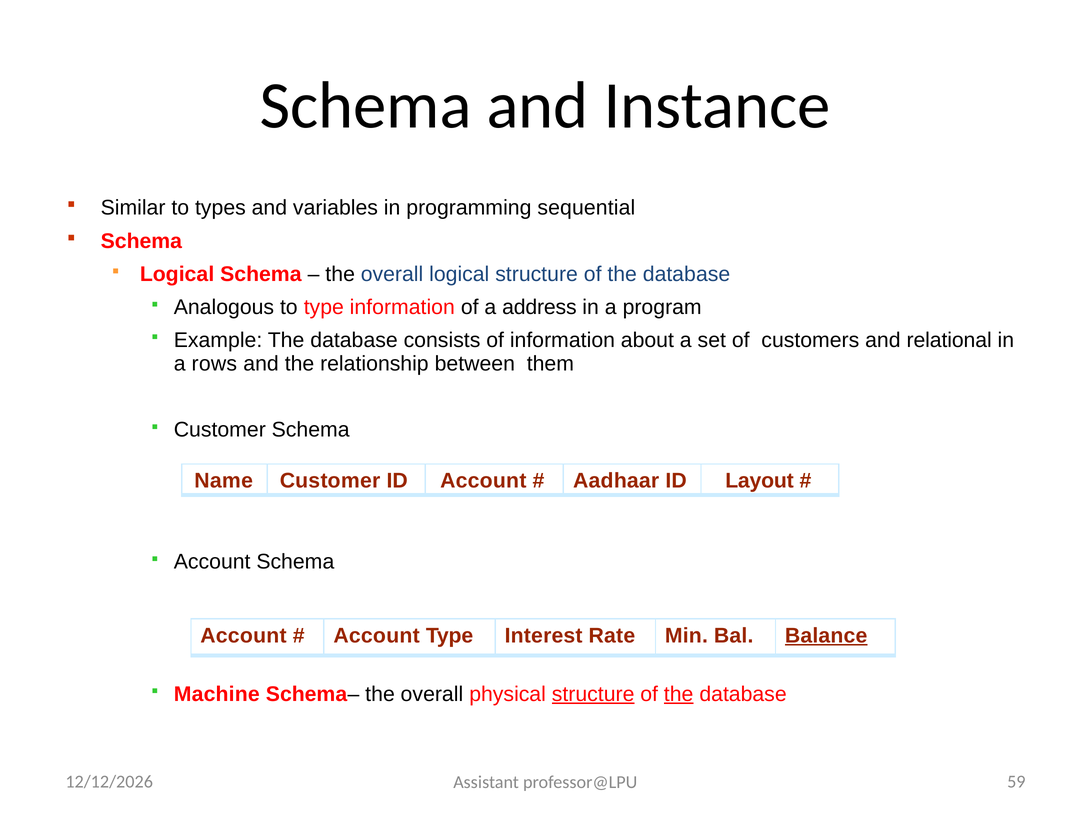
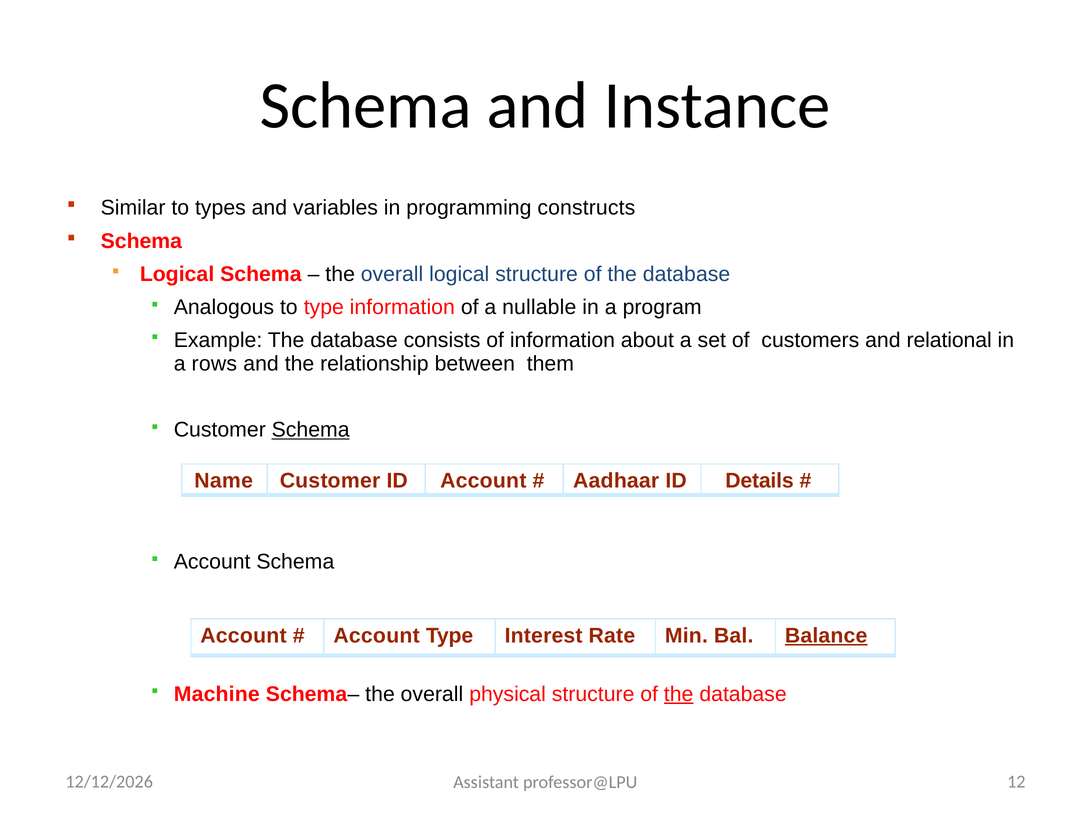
sequential: sequential -> constructs (586, 208)
address: address -> nullable (539, 307)
Schema underline: none -> present (311, 429)
Layout: Layout -> Details (759, 480)
structure underline: present -> none (593, 693)
59: 59 -> 12 (1016, 781)
